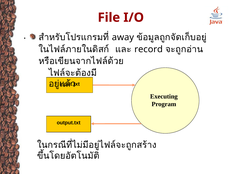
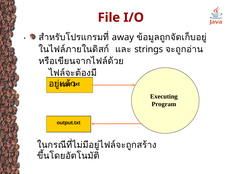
record: record -> strings (149, 49)
